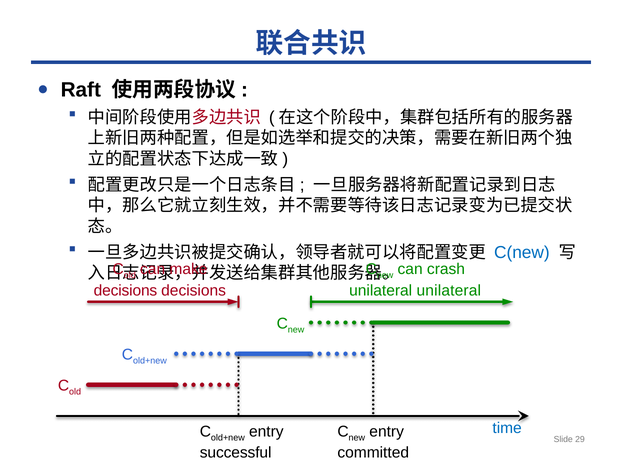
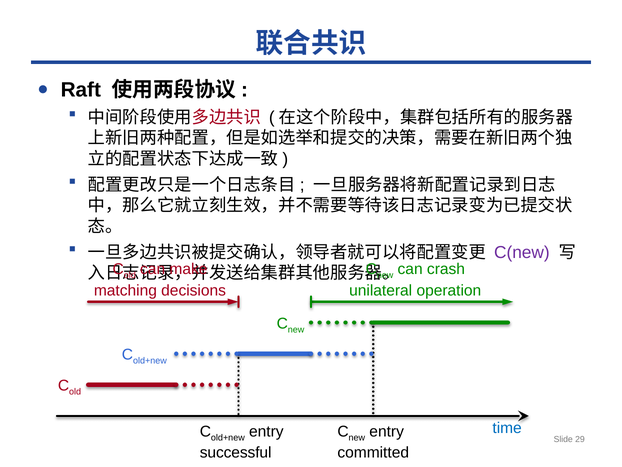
C(new colour: blue -> purple (522, 252)
decisions: decisions -> matching (125, 290)
unilateral unilateral: unilateral -> operation (449, 290)
